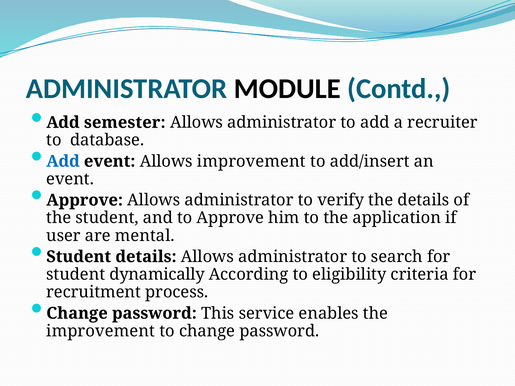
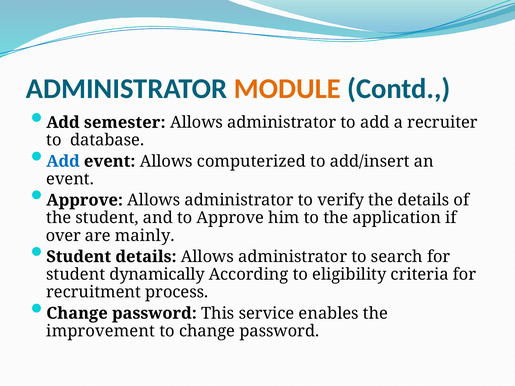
MODULE colour: black -> orange (287, 89)
Allows improvement: improvement -> computerized (251, 161)
user: user -> over (64, 236)
mental: mental -> mainly (145, 236)
